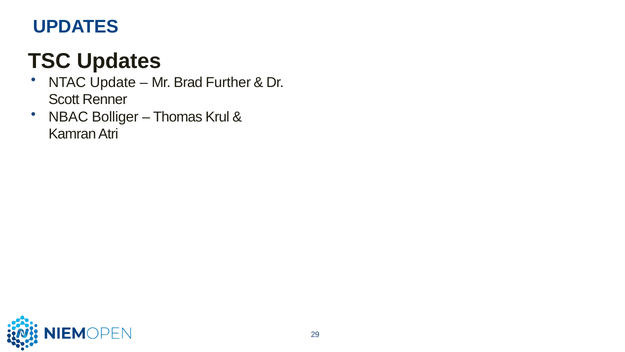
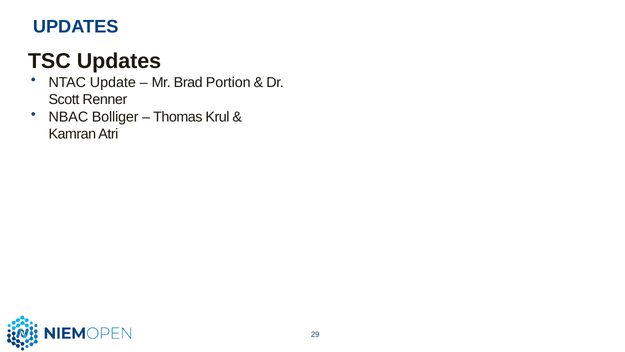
Further: Further -> Portion (228, 82)
